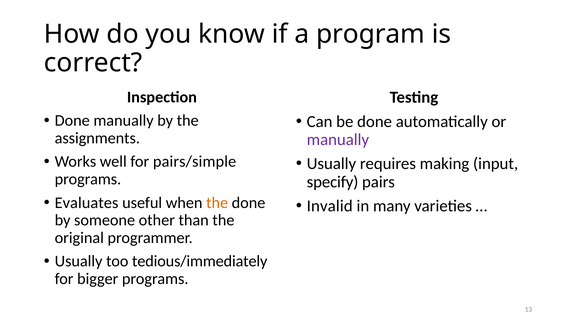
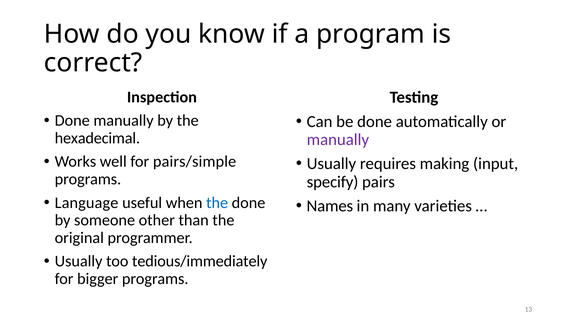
assignments: assignments -> hexadecimal (97, 138)
Evaluates: Evaluates -> Language (87, 203)
the colour: orange -> blue (217, 203)
Invalid: Invalid -> Names (330, 206)
